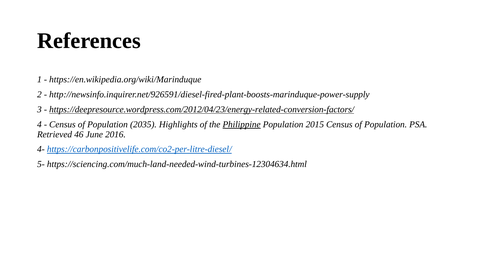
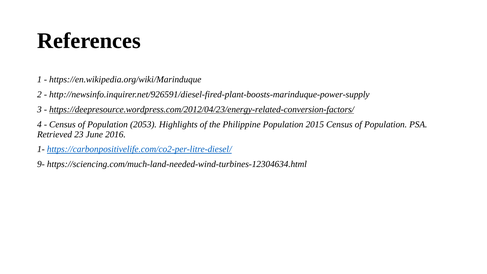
2035: 2035 -> 2053 (143, 124)
Philippine underline: present -> none (242, 124)
46: 46 -> 23 (79, 134)
4-: 4- -> 1- (41, 149)
5-: 5- -> 9- (41, 164)
